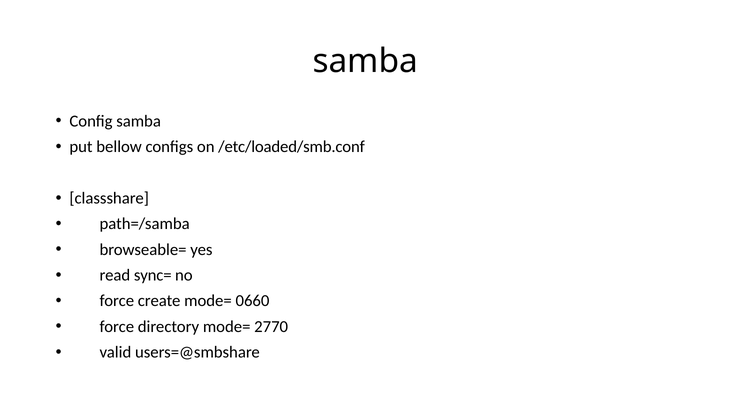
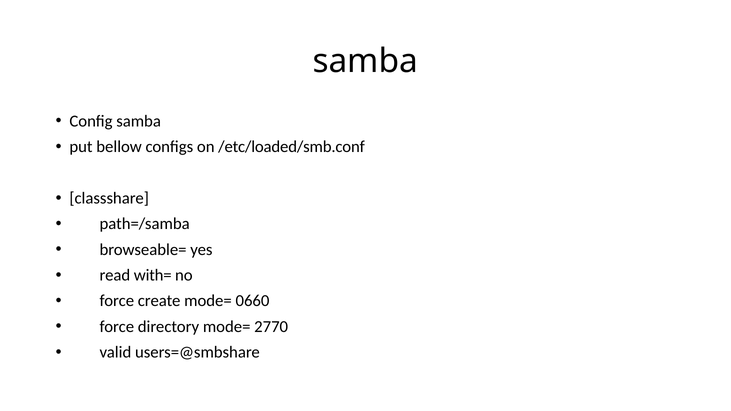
sync=: sync= -> with= (153, 275)
